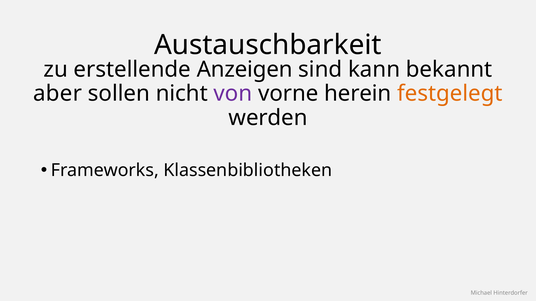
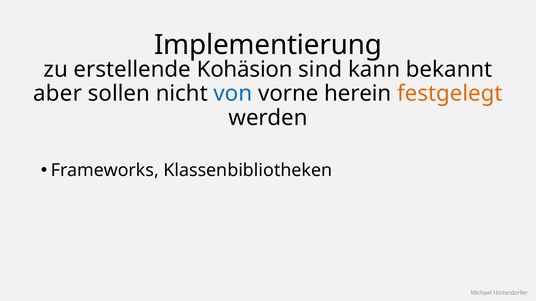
Austauschbarkeit: Austauschbarkeit -> Implementierung (268, 45)
Anzeigen: Anzeigen -> Kohäsion (245, 70)
von colour: purple -> blue (233, 94)
